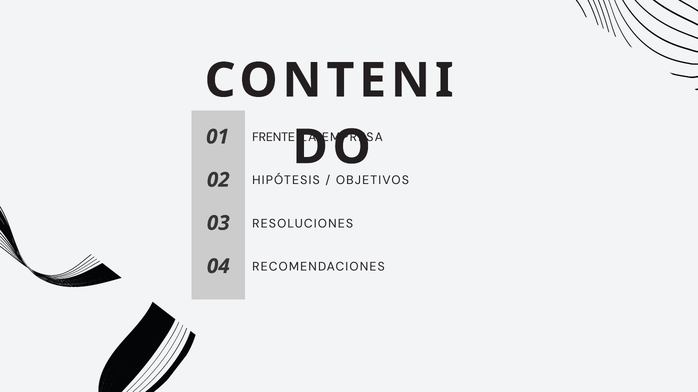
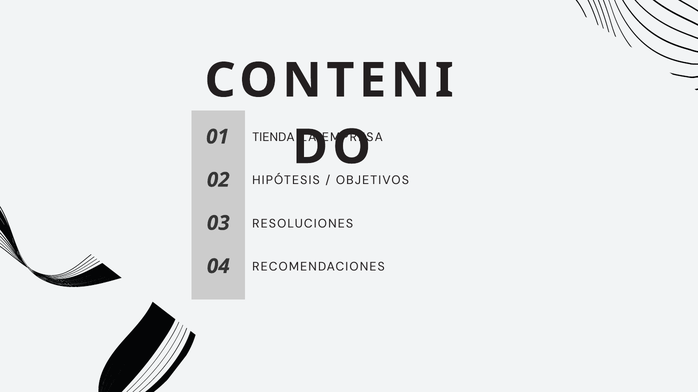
FRENTE: FRENTE -> TIENDA (273, 138)
